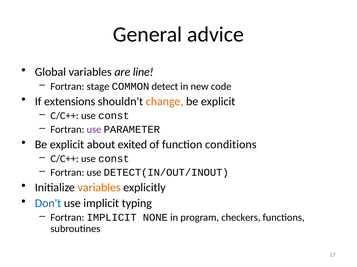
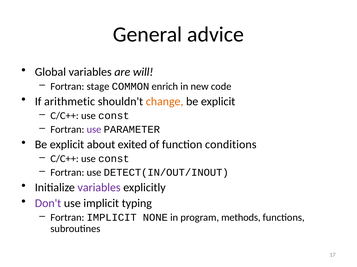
line: line -> will (143, 72)
detect: detect -> enrich (165, 87)
extensions: extensions -> arithmetic (70, 102)
variables colour: orange -> purple (99, 188)
Don't colour: blue -> purple (48, 204)
checkers: checkers -> methods (241, 218)
